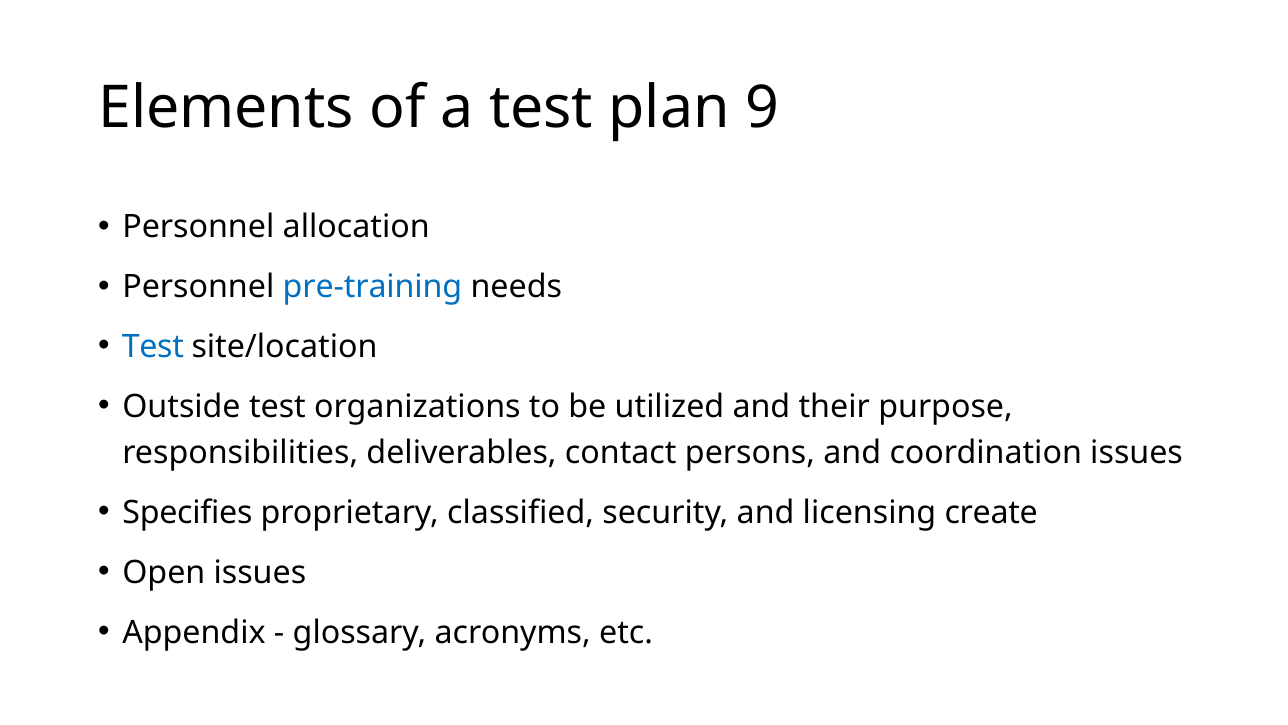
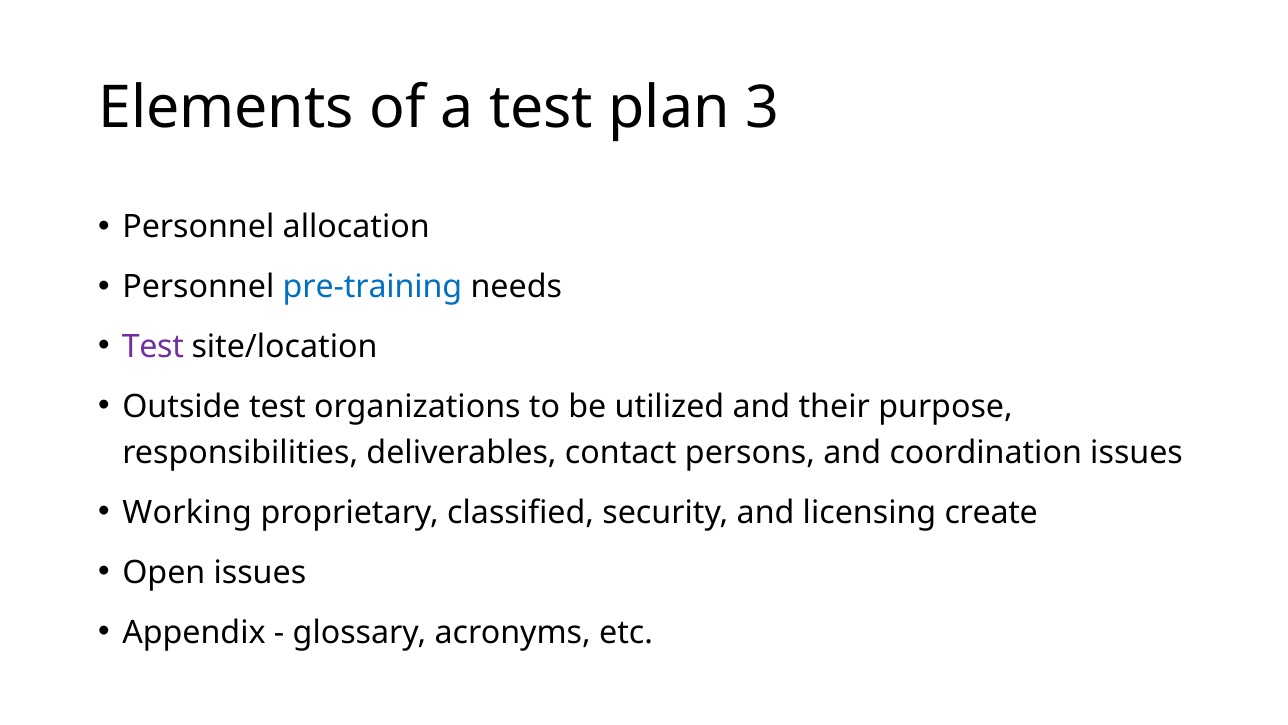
9: 9 -> 3 (762, 108)
Test colour: blue -> purple (153, 347)
Specifies: Specifies -> Working (187, 512)
